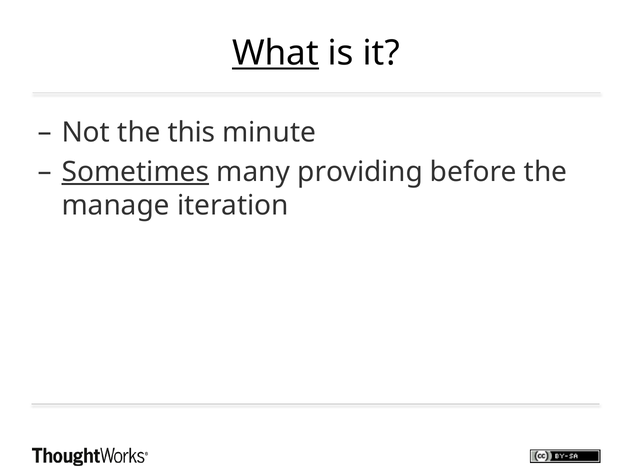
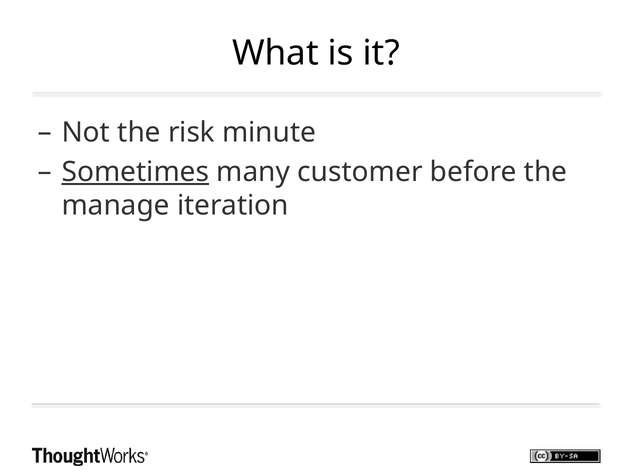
What underline: present -> none (276, 53)
this: this -> risk (191, 133)
providing: providing -> customer (360, 172)
